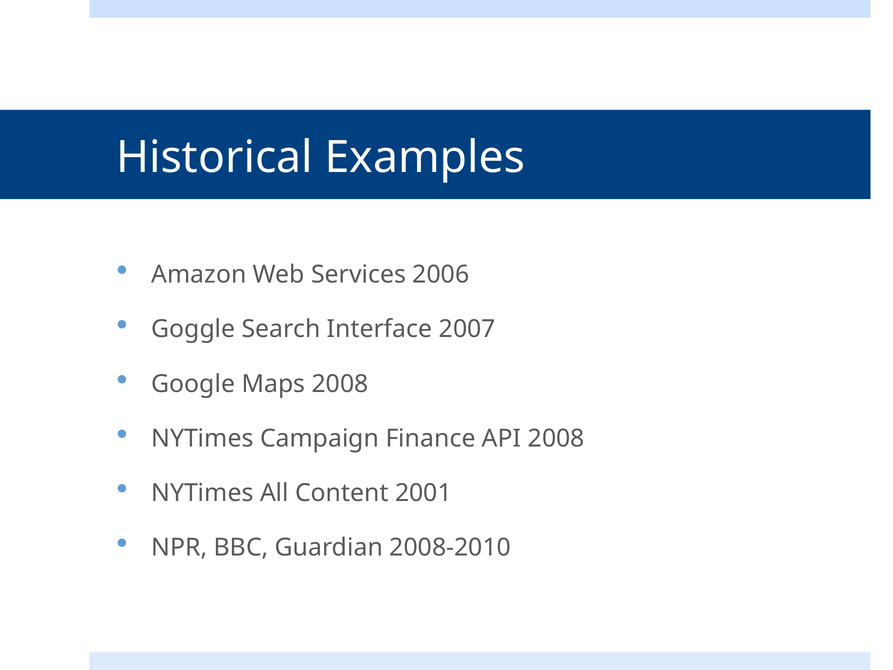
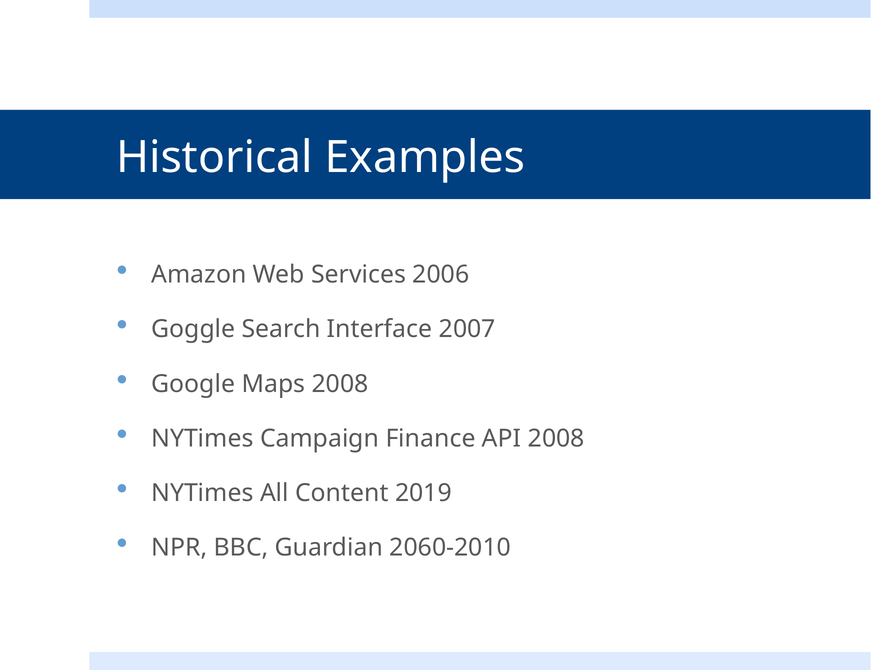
2001: 2001 -> 2019 (423, 493)
2008-2010: 2008-2010 -> 2060-2010 (450, 548)
